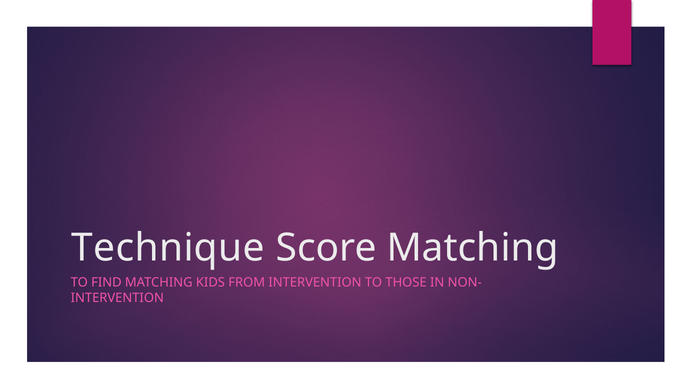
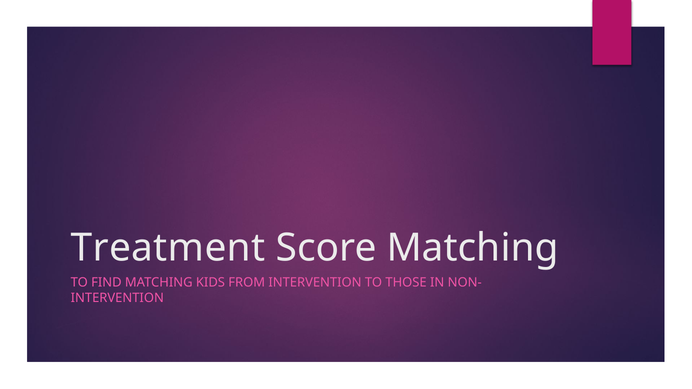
Technique: Technique -> Treatment (168, 248)
